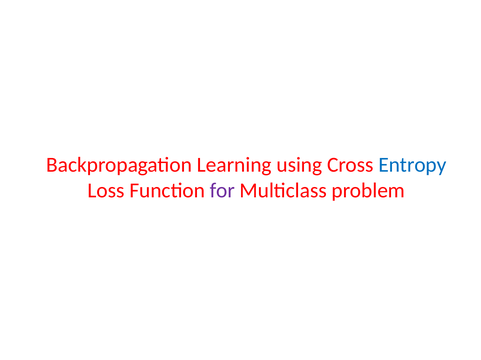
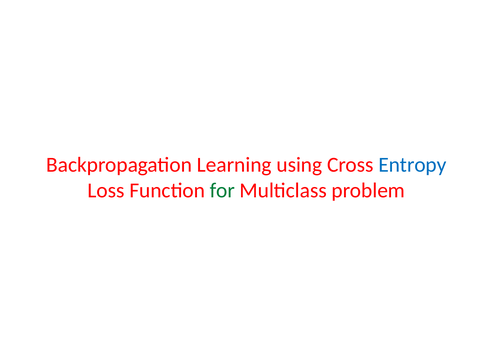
for colour: purple -> green (222, 191)
